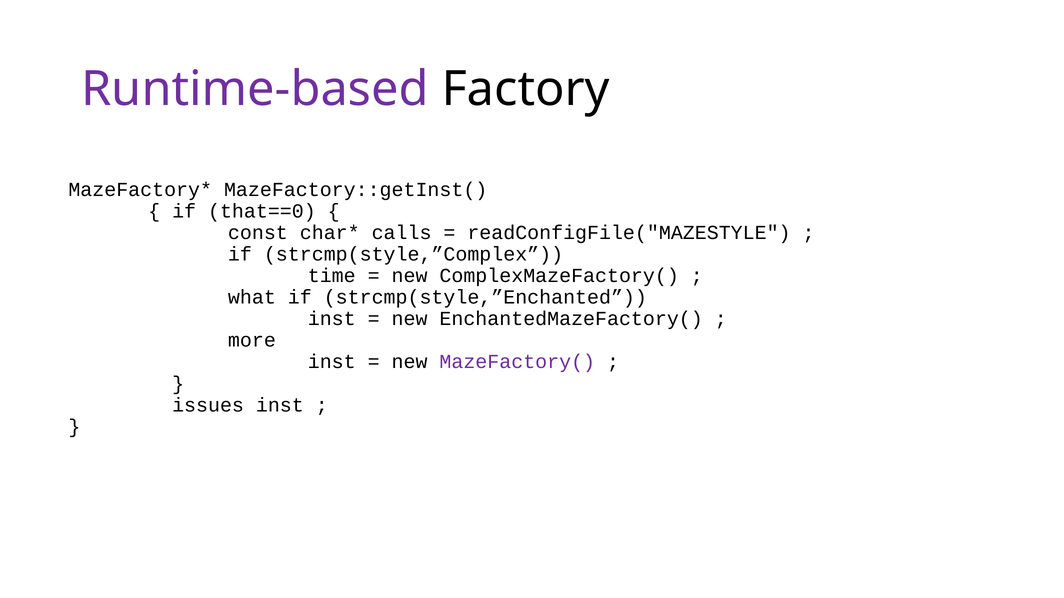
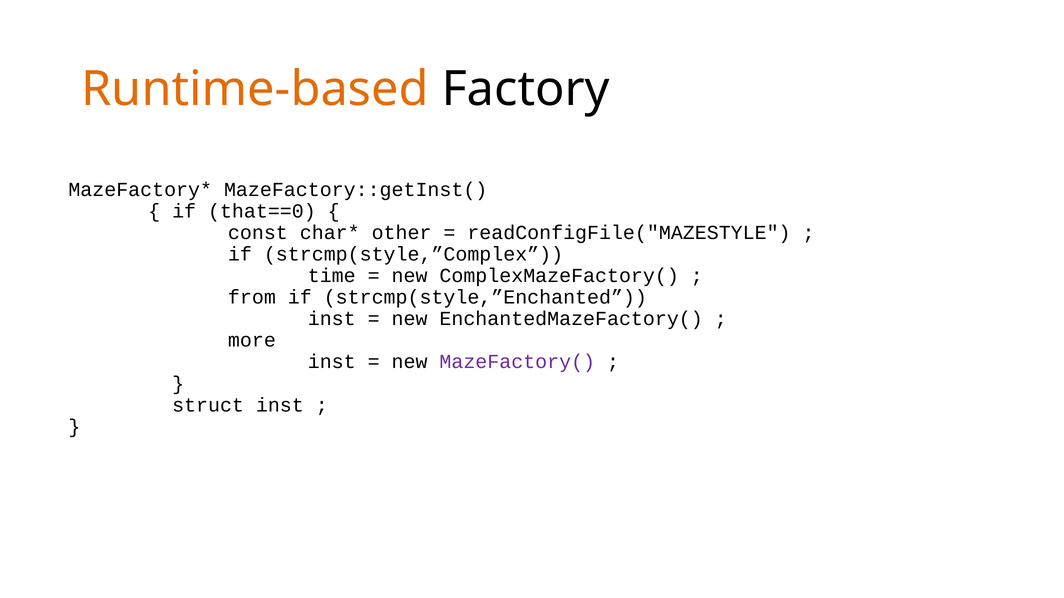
Runtime-based colour: purple -> orange (255, 89)
calls: calls -> other (402, 233)
what: what -> from (252, 298)
issues: issues -> struct (208, 405)
